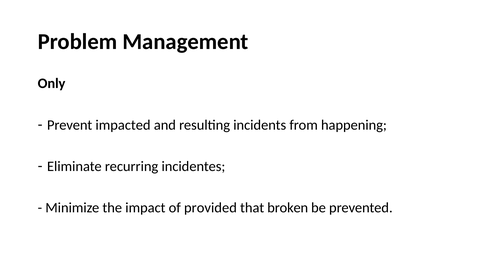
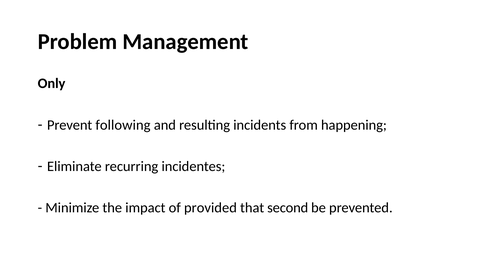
impacted: impacted -> following (123, 125)
broken: broken -> second (288, 208)
